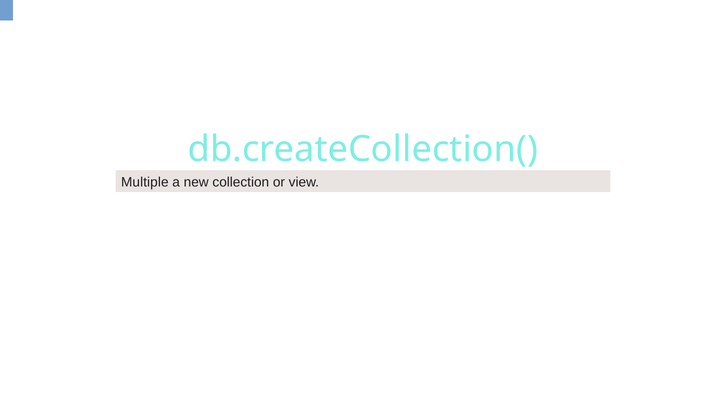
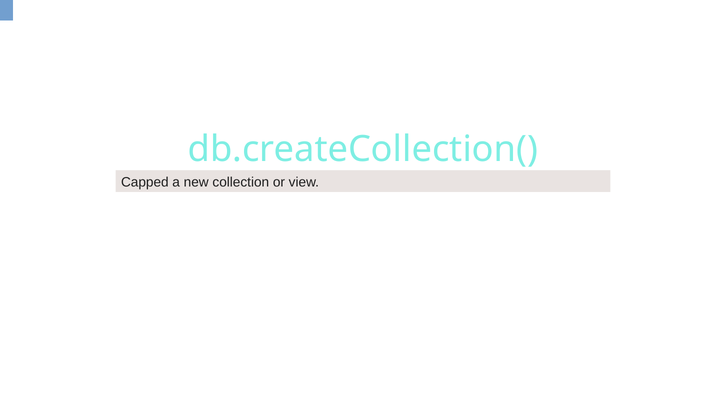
Multiple: Multiple -> Capped (145, 182)
